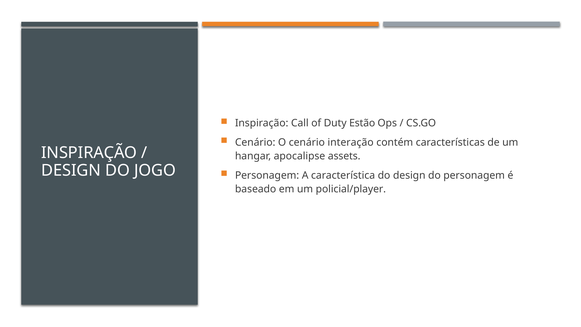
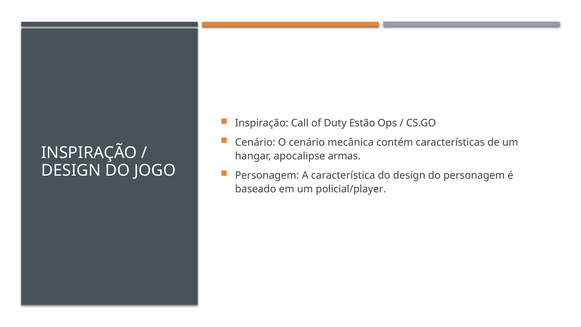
interação: interação -> mecânica (351, 142)
assets: assets -> armas (344, 156)
